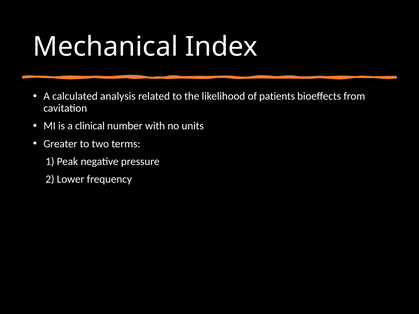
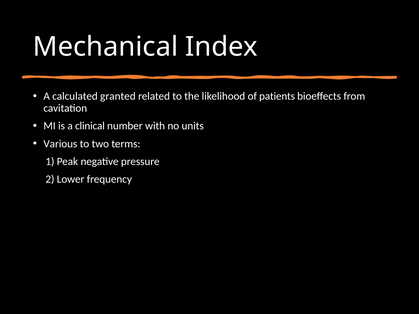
analysis: analysis -> granted (118, 96)
Greater: Greater -> Various (60, 144)
